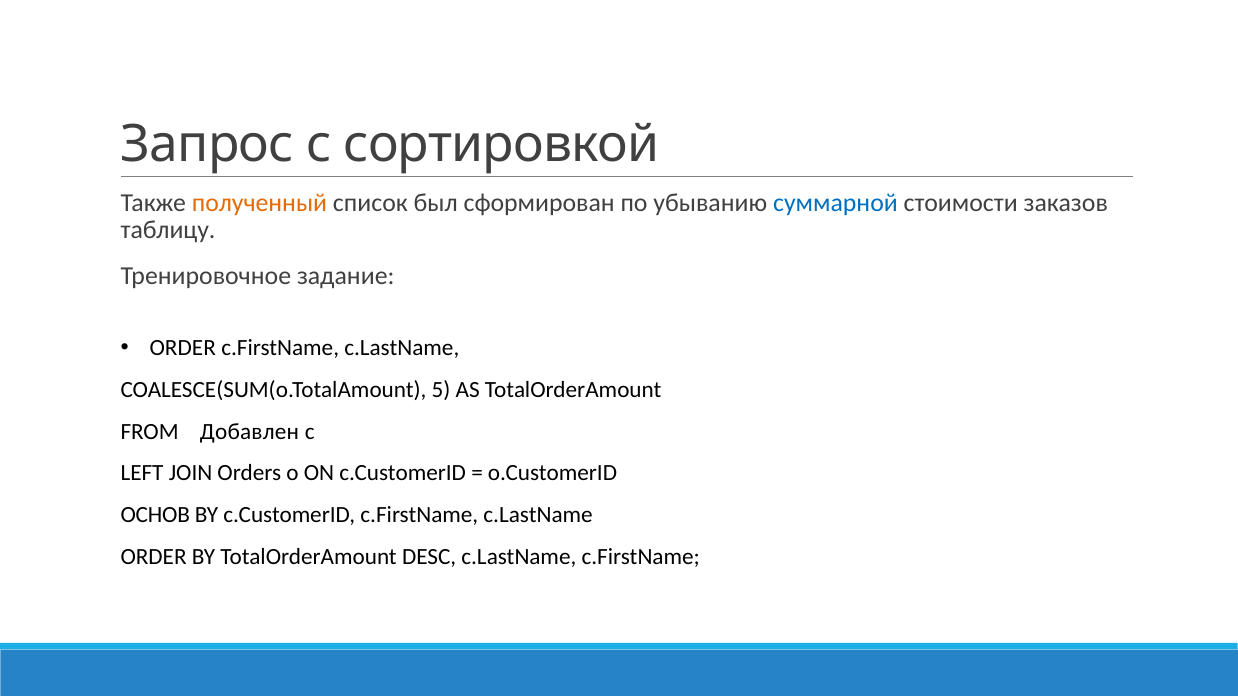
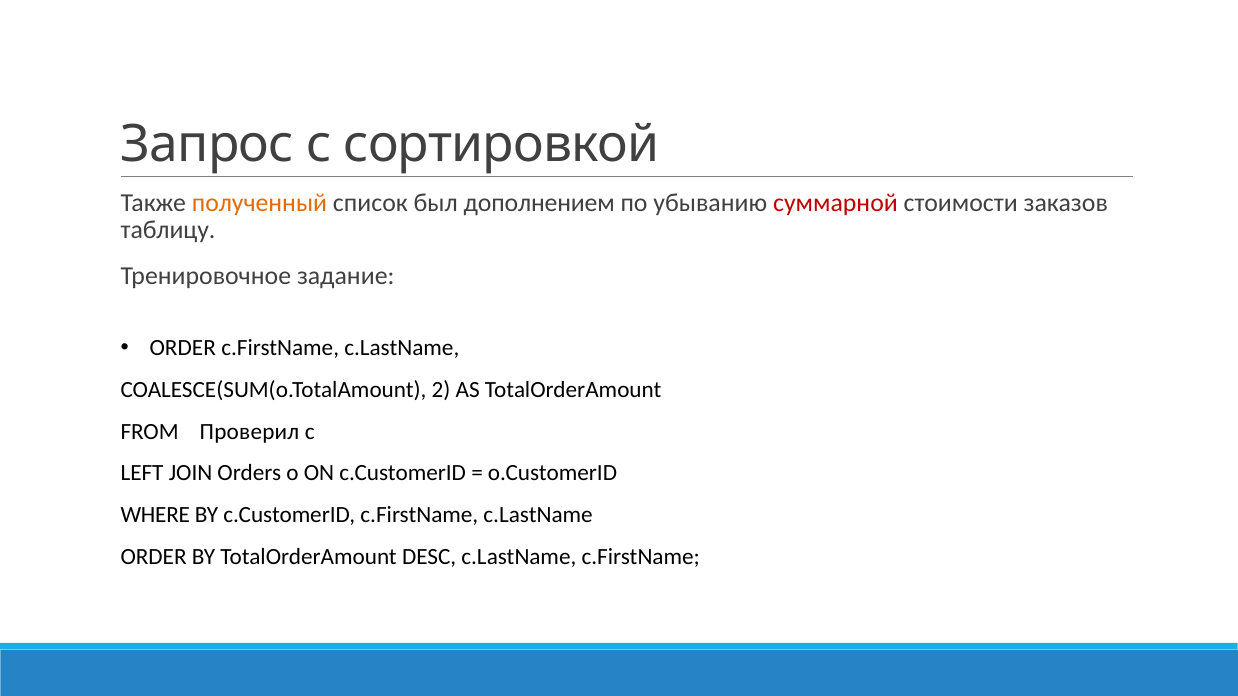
сформирован: сформирован -> дополнением (539, 203)
суммарной colour: blue -> red (835, 203)
5: 5 -> 2 (441, 390)
Добавлен: Добавлен -> Проверил (249, 432)
ОСНОВ: ОСНОВ -> WHERE (155, 515)
